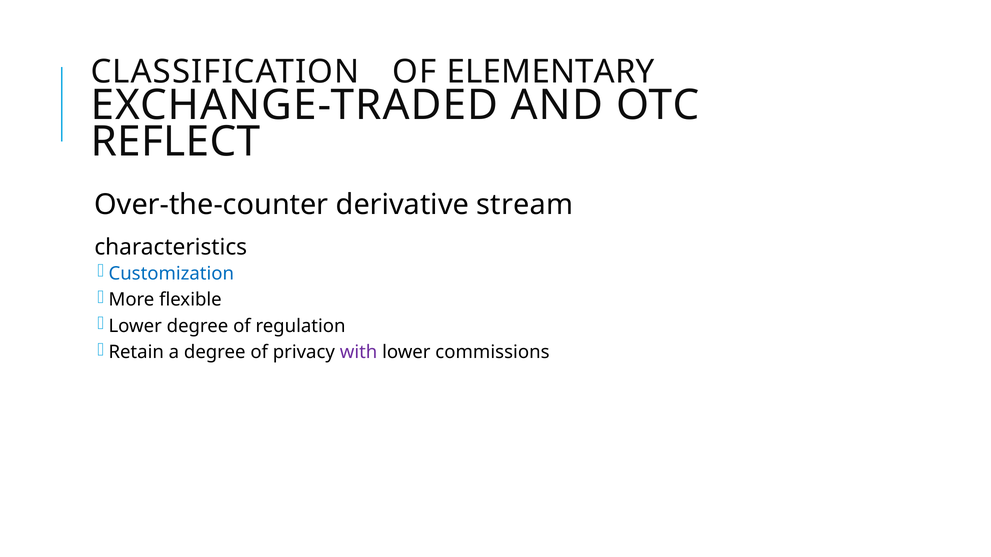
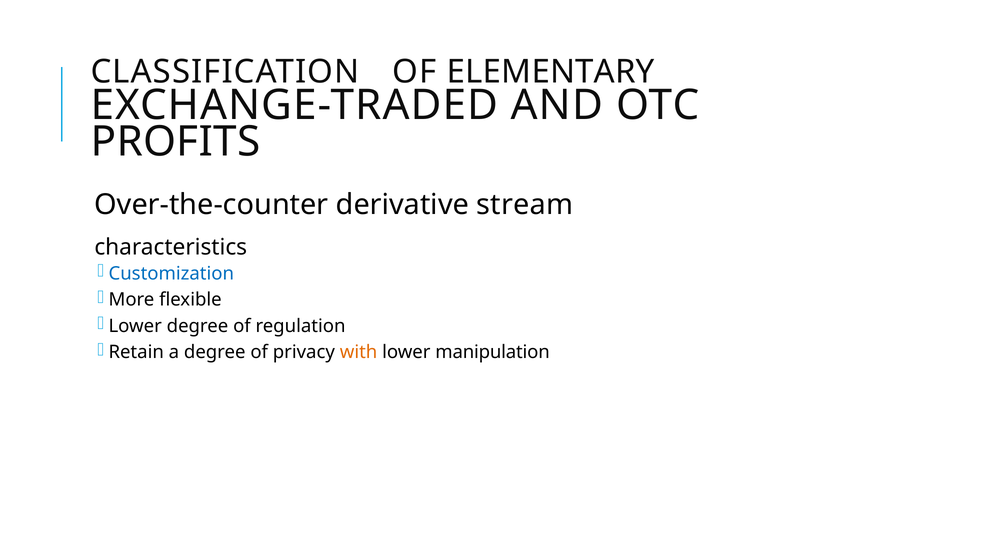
REFLECT: REFLECT -> PROFITS (176, 142)
with colour: purple -> orange (359, 353)
commissions: commissions -> manipulation (493, 353)
